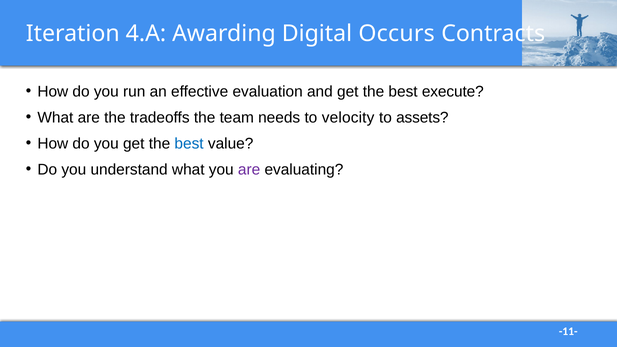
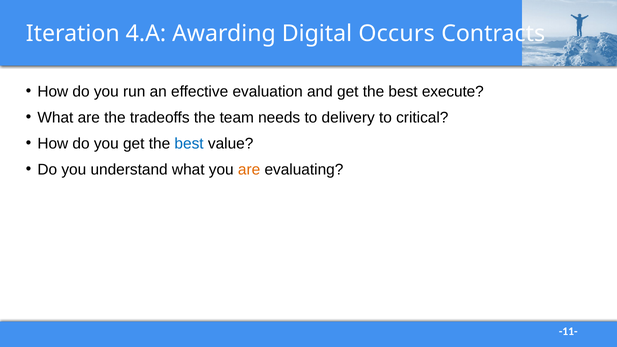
velocity: velocity -> delivery (348, 118)
assets: assets -> critical (422, 118)
are colour: purple -> orange (249, 170)
